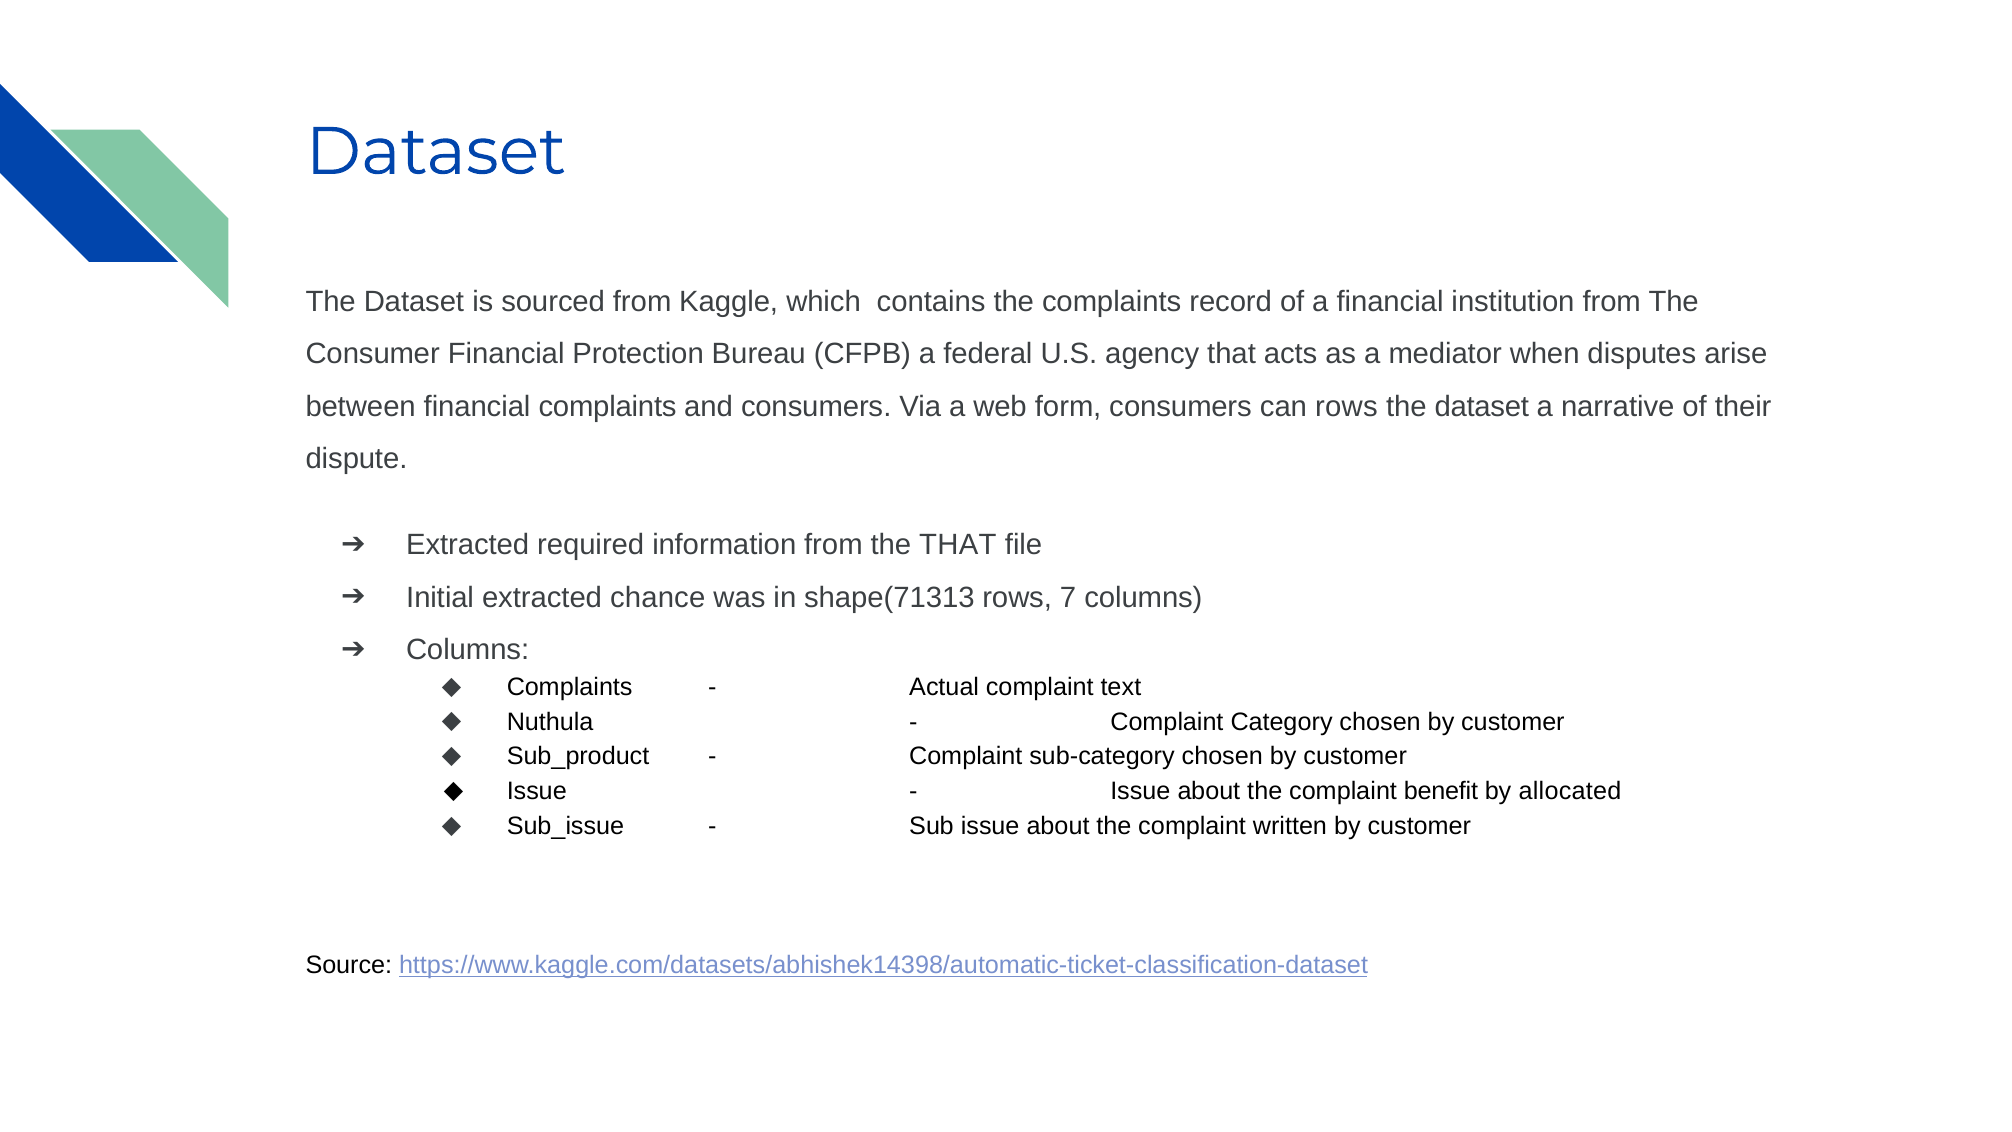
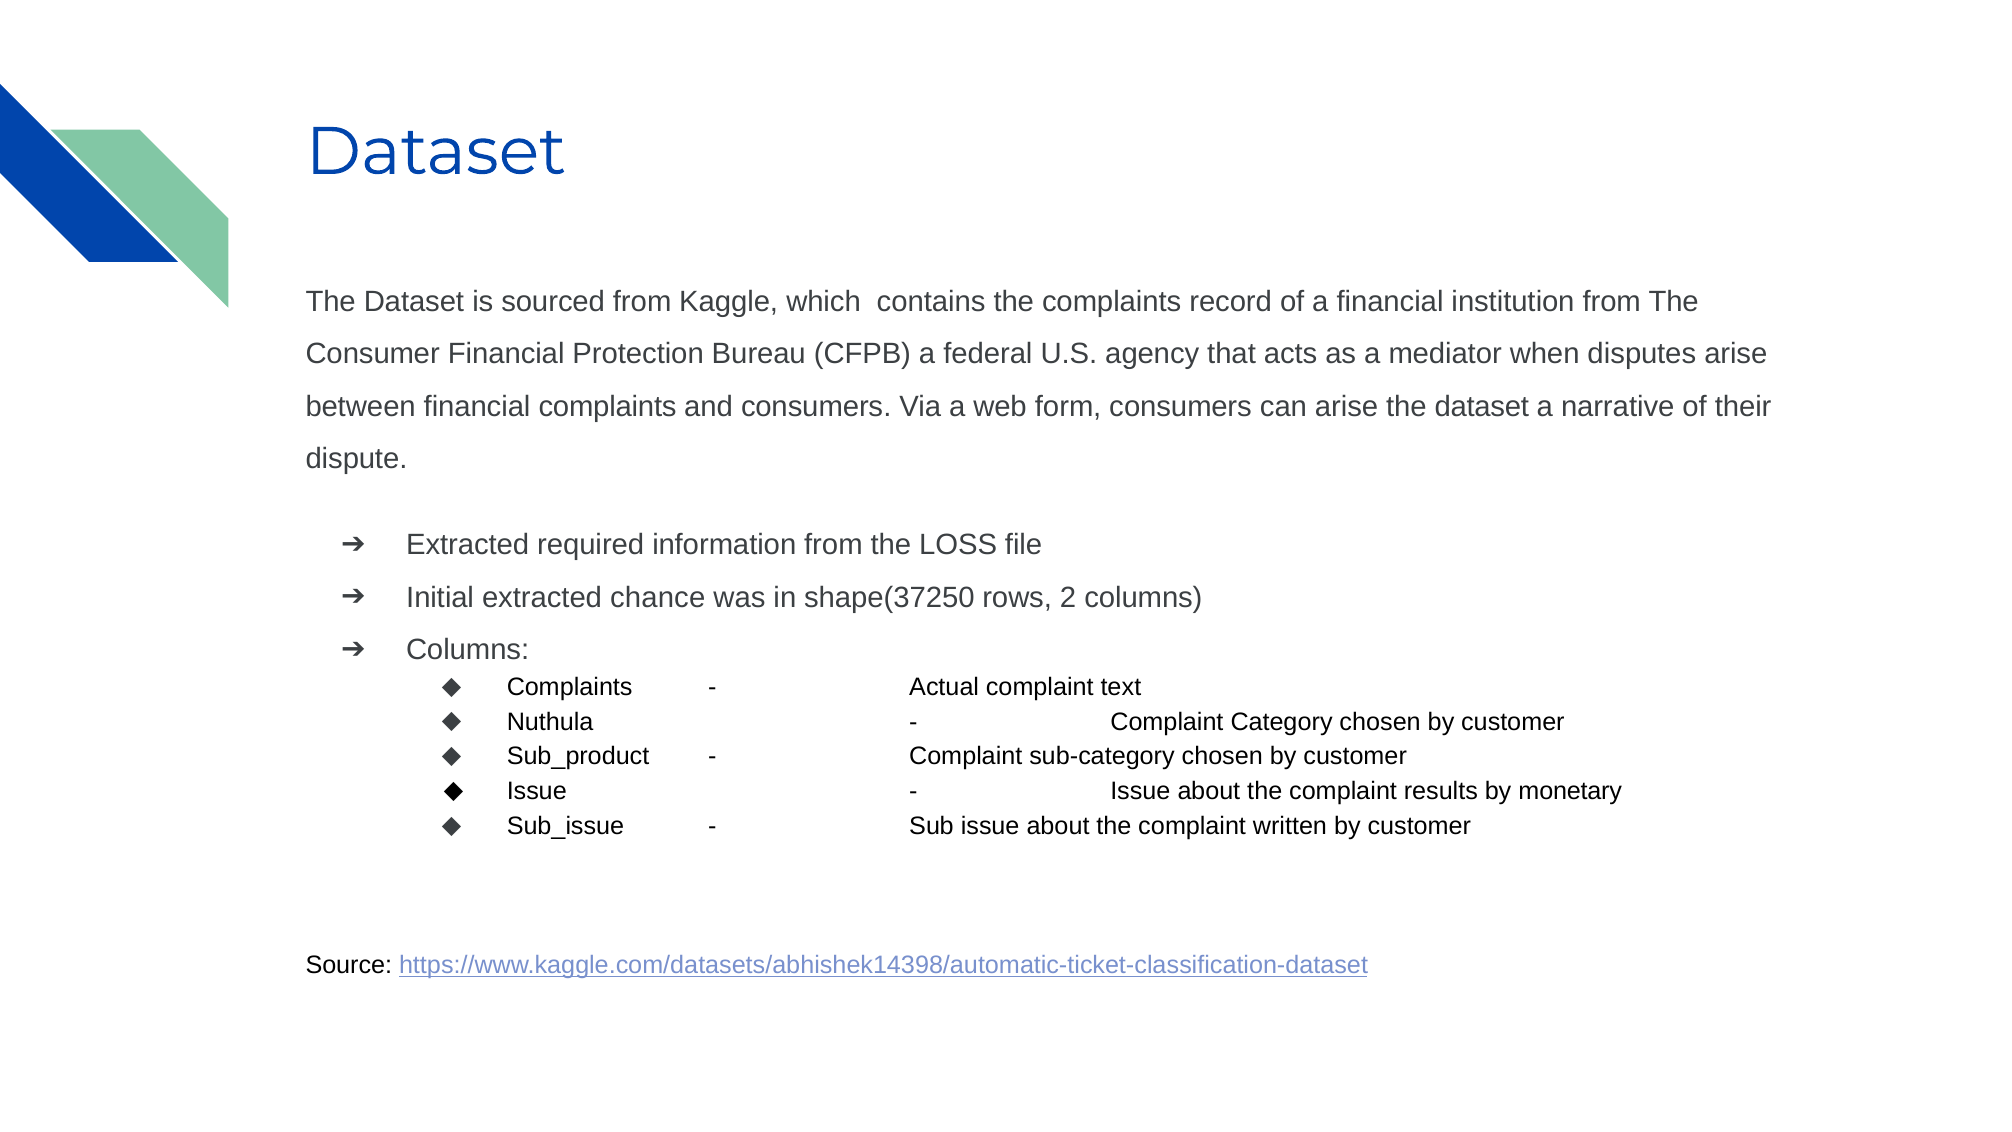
can rows: rows -> arise (1347, 406)
the THAT: THAT -> LOSS (958, 545)
shape(71313: shape(71313 -> shape(37250 (889, 597)
7: 7 -> 2 (1068, 597)
benefit: benefit -> results (1441, 791)
allocated: allocated -> monetary (1570, 791)
